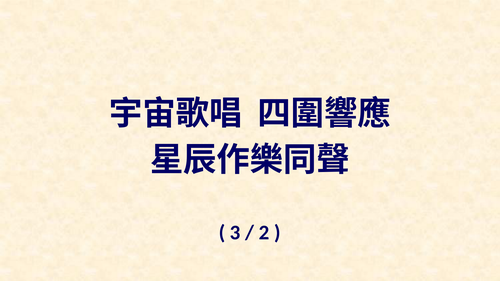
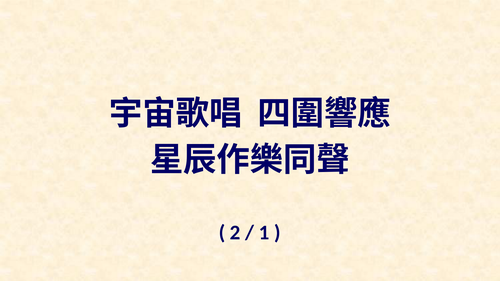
3: 3 -> 2 (235, 233)
2: 2 -> 1 (264, 233)
